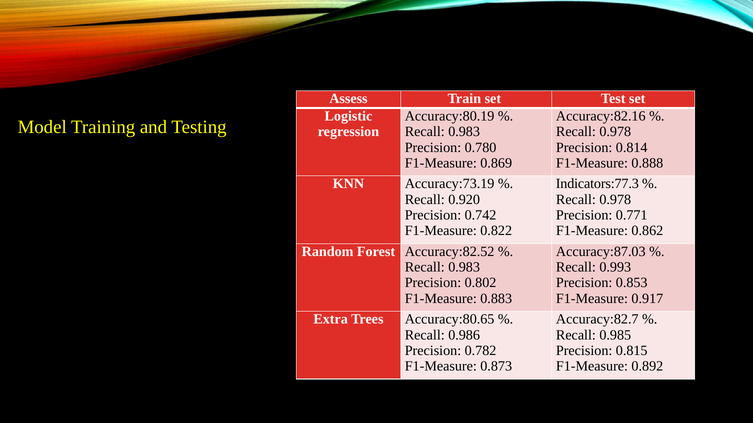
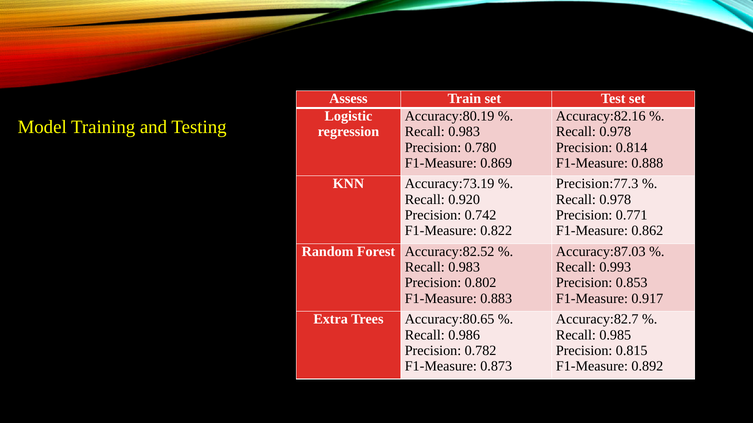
Indicators:77.3: Indicators:77.3 -> Precision:77.3 (597, 184)
